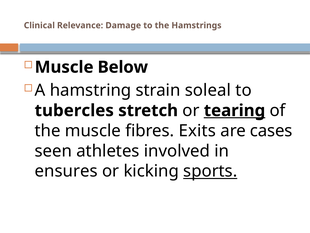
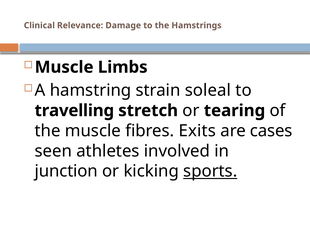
Below: Below -> Limbs (123, 67)
tubercles: tubercles -> travelling (74, 110)
tearing underline: present -> none (235, 110)
ensures: ensures -> junction (66, 171)
